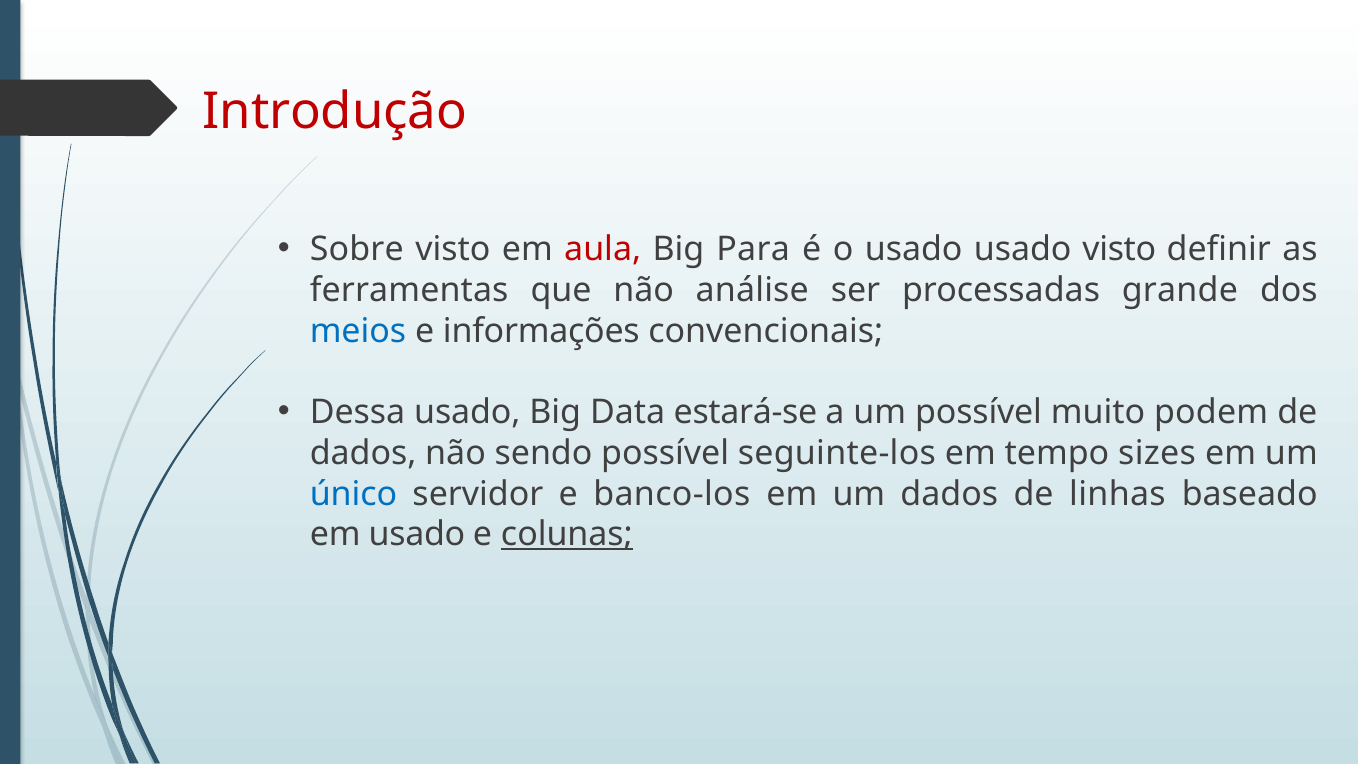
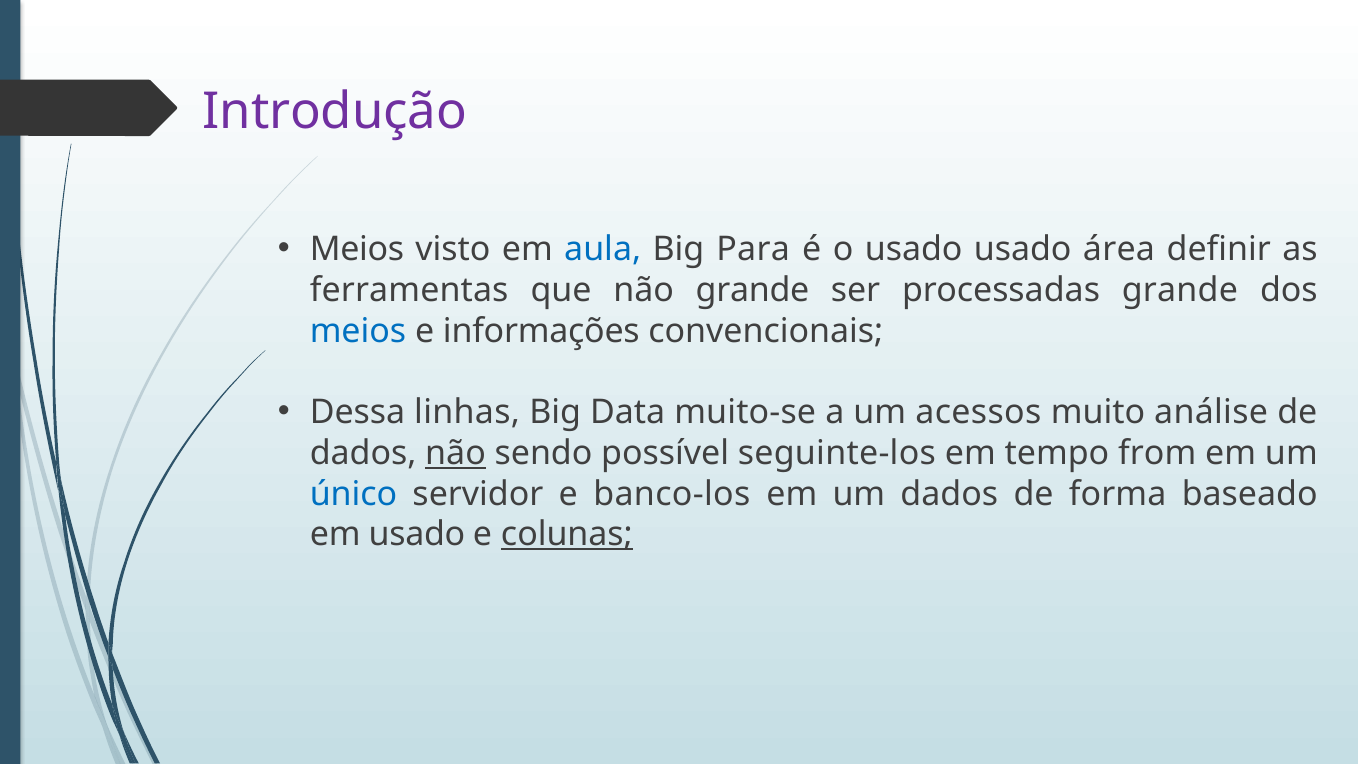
Introdução colour: red -> purple (335, 112)
Sobre: Sobre -> Meios (357, 249)
aula colour: red -> blue (603, 249)
usado visto: visto -> área (1119, 249)
não análise: análise -> grande (753, 290)
Dessa usado: usado -> linhas (467, 412)
estará-se: estará-se -> muito-se (745, 412)
um possível: possível -> acessos (978, 412)
podem: podem -> análise (1211, 412)
não underline: none -> present (456, 453)
sizes: sizes -> from (1157, 453)
linhas: linhas -> forma (1118, 494)
